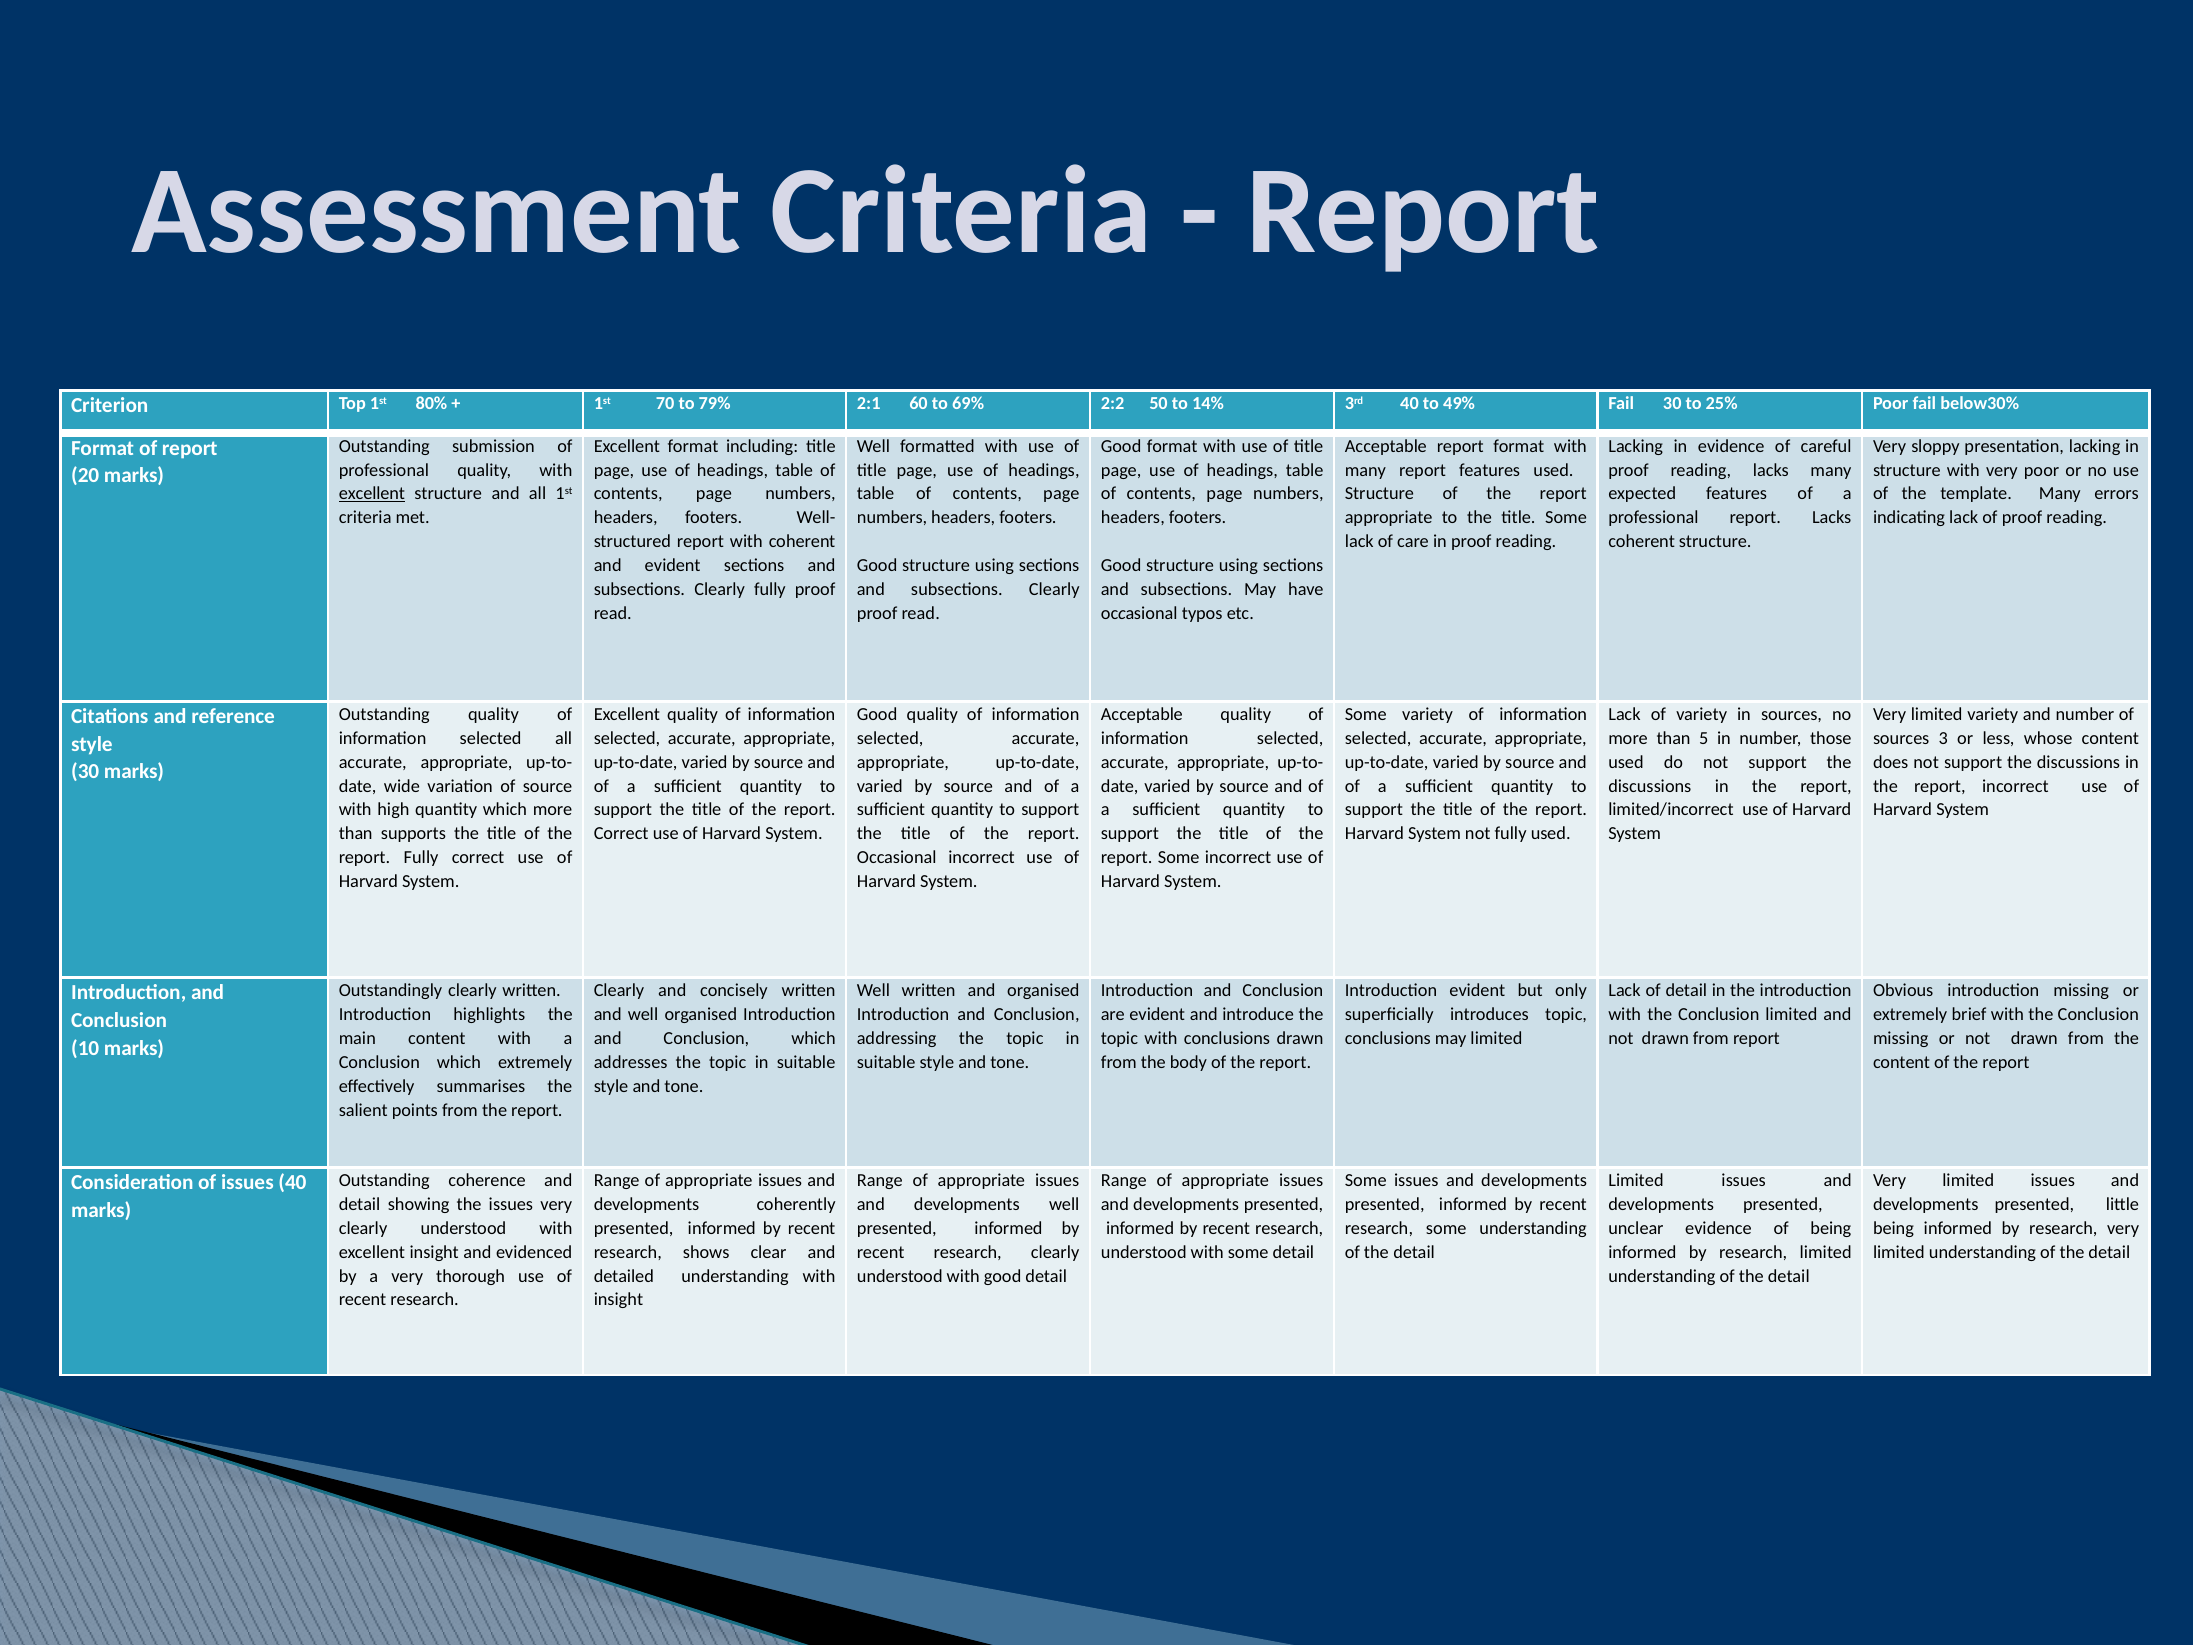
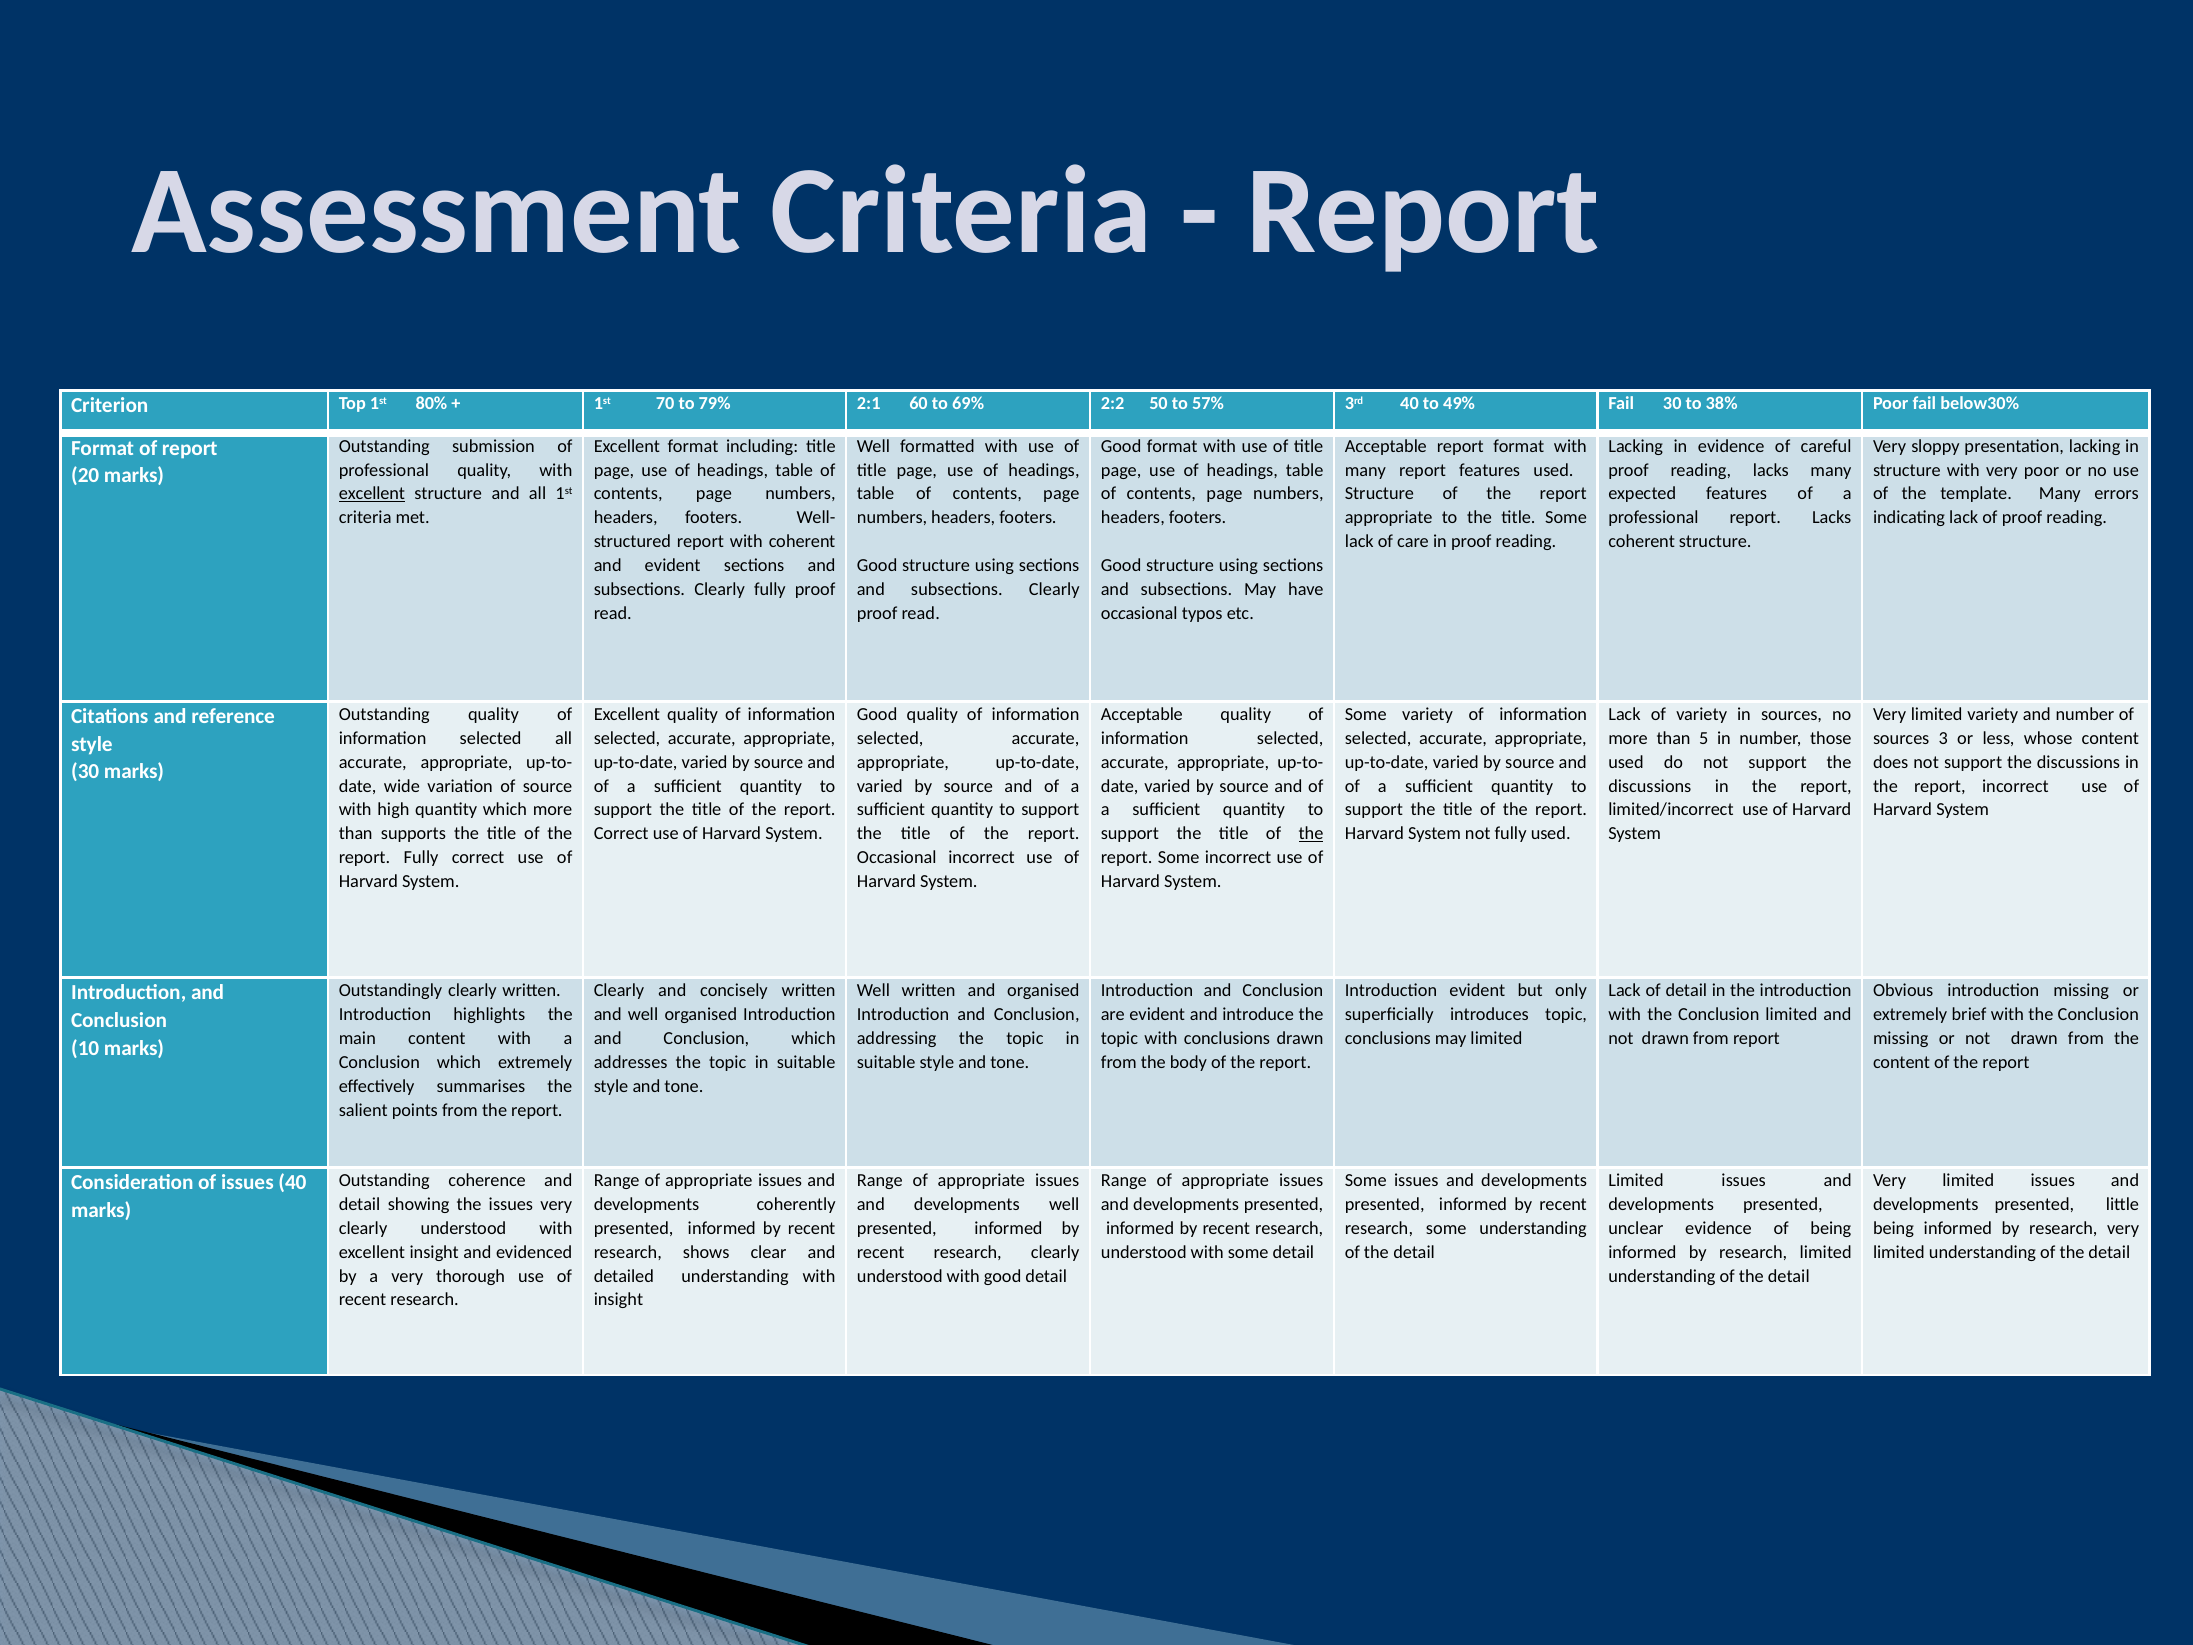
14%: 14% -> 57% (1208, 404)
25%: 25% -> 38% (1722, 404)
the underline: none -> present (1311, 834)
